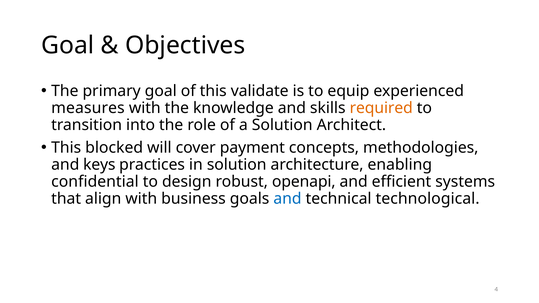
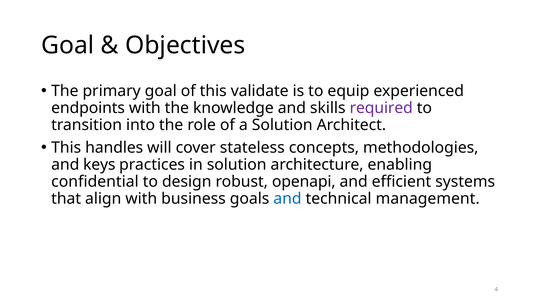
measures: measures -> endpoints (88, 108)
required colour: orange -> purple (381, 108)
blocked: blocked -> handles (114, 148)
payment: payment -> stateless (252, 148)
technological: technological -> management (428, 199)
